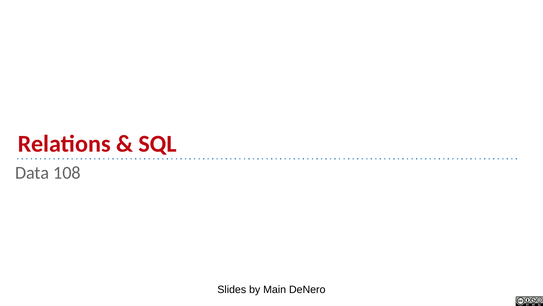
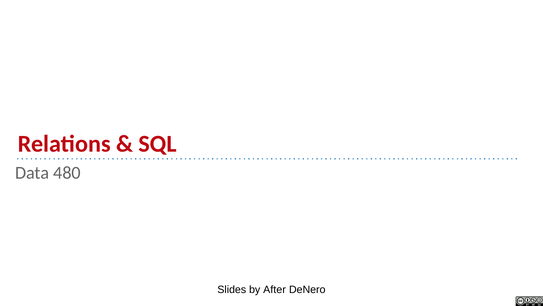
108: 108 -> 480 (67, 173)
Main: Main -> After (275, 289)
